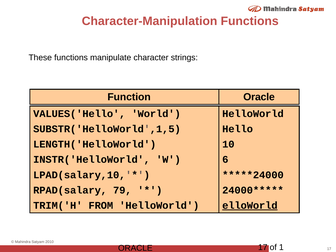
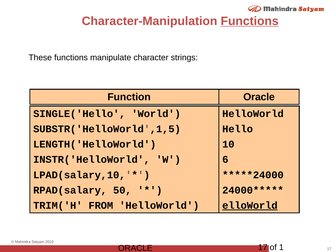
Functions underline: none -> present (250, 21)
VALUES('Hello: VALUES('Hello -> SINGLE('Hello (79, 114)
79: 79 -> 50 (122, 190)
